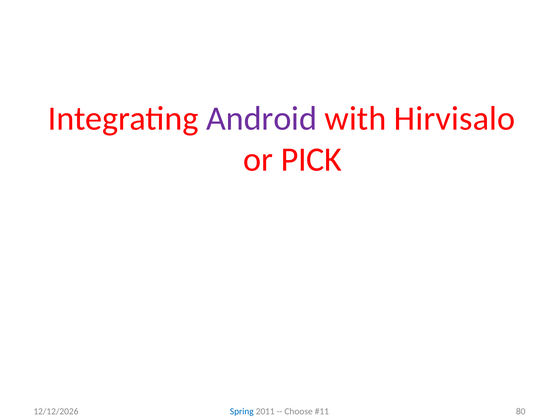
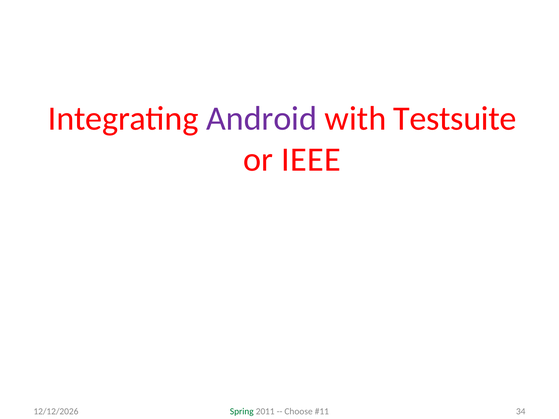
Hirvisalo: Hirvisalo -> Testsuite (455, 119)
PICK: PICK -> IEEE (311, 160)
Spring colour: blue -> green (242, 412)
80: 80 -> 34 (521, 412)
